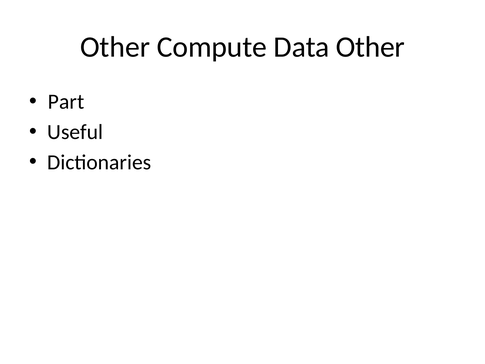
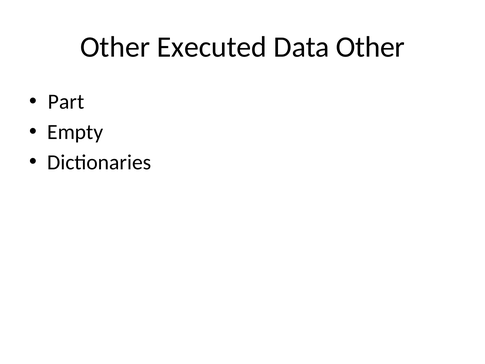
Compute: Compute -> Executed (212, 47)
Useful: Useful -> Empty (75, 132)
